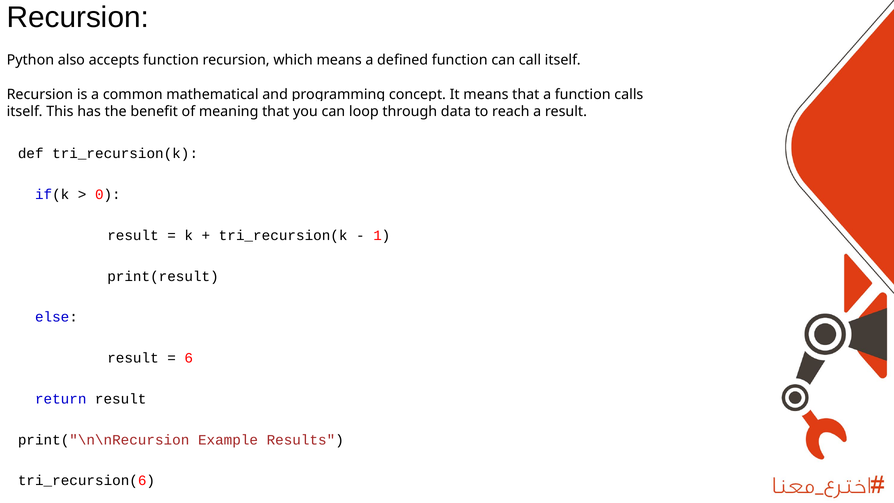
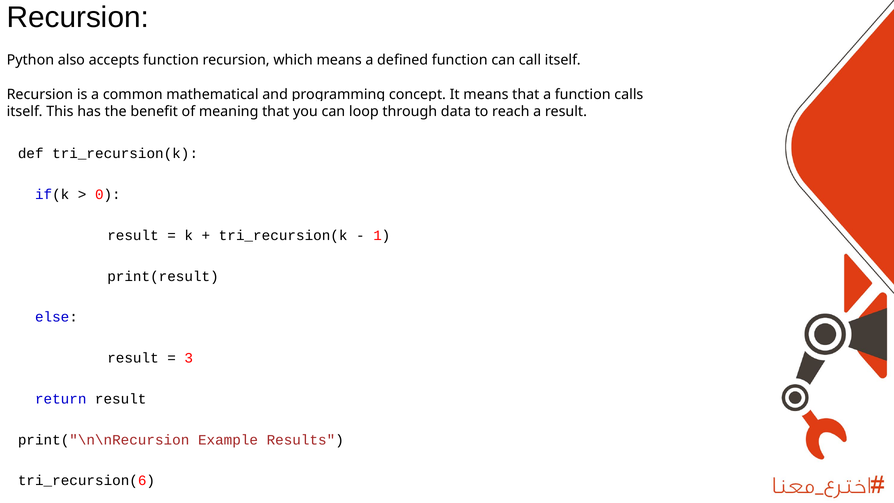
6: 6 -> 3 (189, 358)
